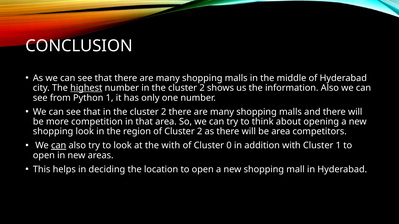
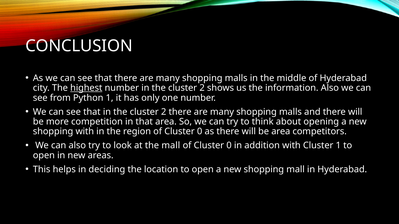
shopping look: look -> with (85, 132)
region of Cluster 2: 2 -> 0 (200, 132)
can underline: present -> none (59, 146)
the with: with -> mall (171, 146)
